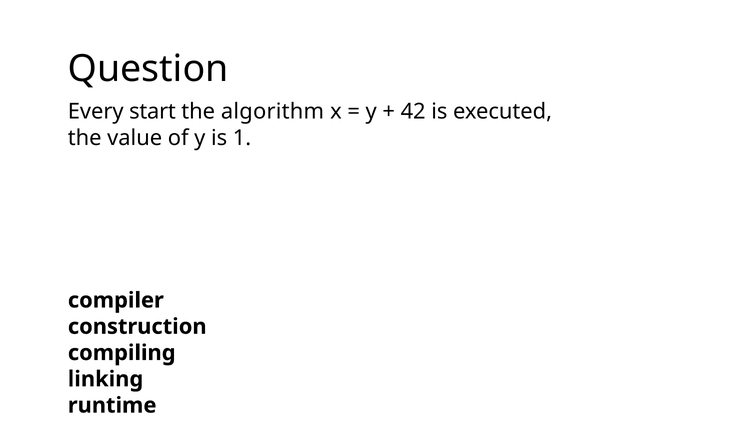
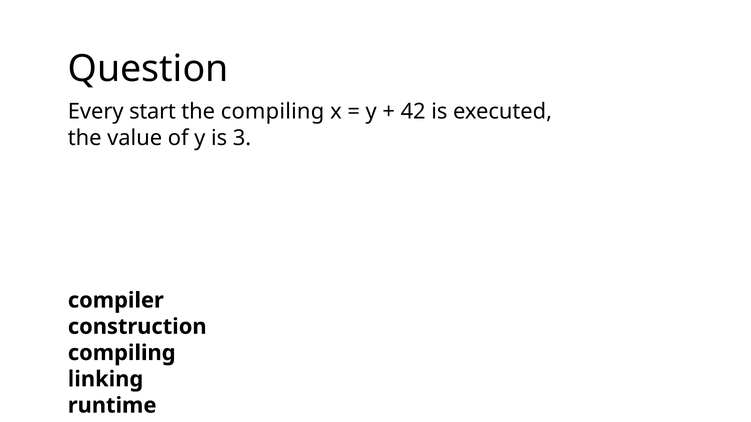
the algorithm: algorithm -> compiling (273, 112)
1: 1 -> 3 (242, 138)
